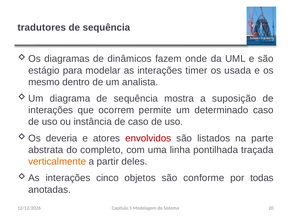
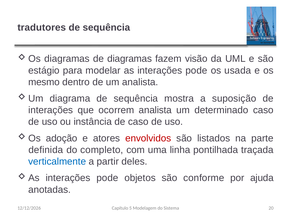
de dinâmicos: dinâmicos -> diagramas (130, 59)
onde: onde -> visão (196, 59)
as interações timer: timer -> pode (196, 70)
ocorrem permite: permite -> analista (155, 110)
deveria: deveria -> adoção (62, 138)
abstrata: abstrata -> definida (46, 150)
verticalmente colour: orange -> blue (57, 162)
cinco: cinco -> pode (107, 178)
todas: todas -> ajuda (262, 178)
